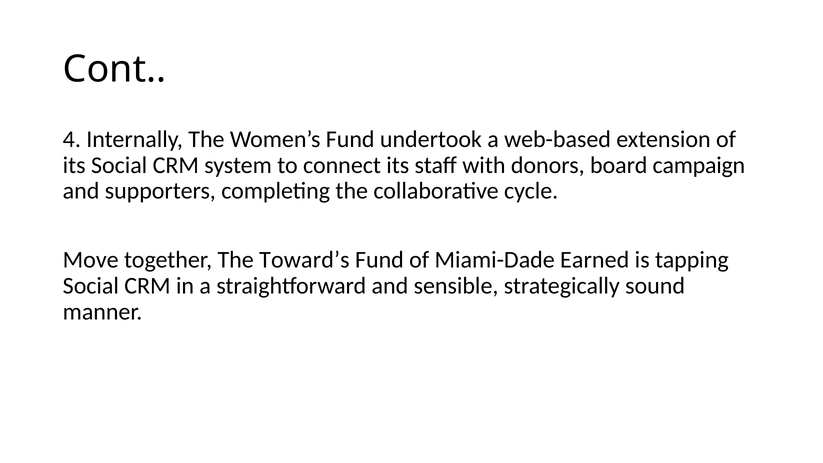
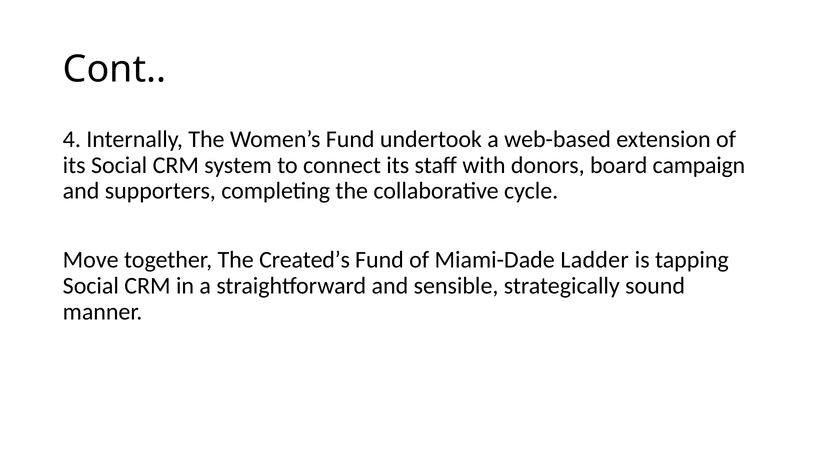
Toward’s: Toward’s -> Created’s (305, 260)
Earned: Earned -> Ladder (595, 260)
